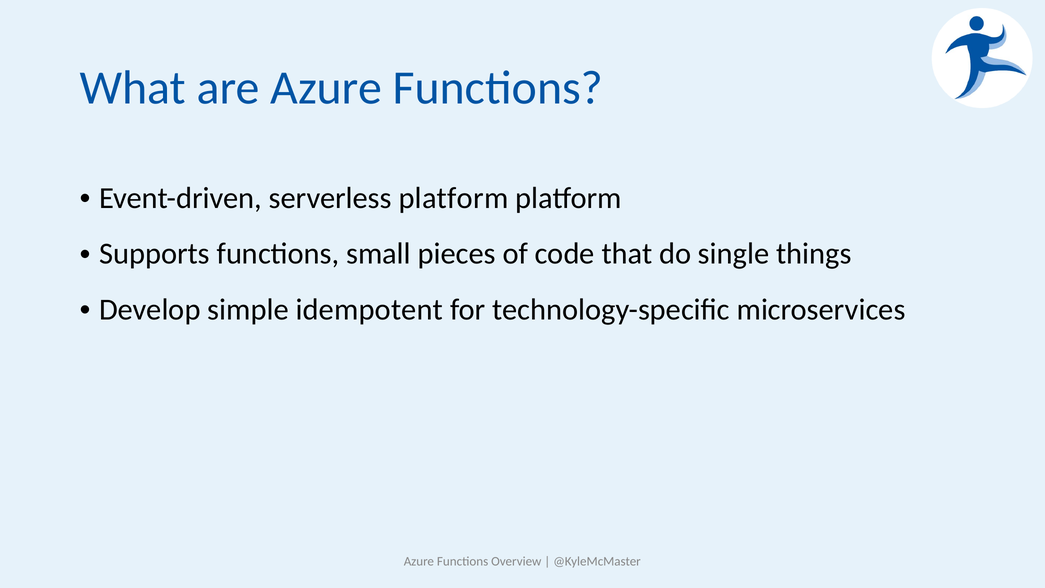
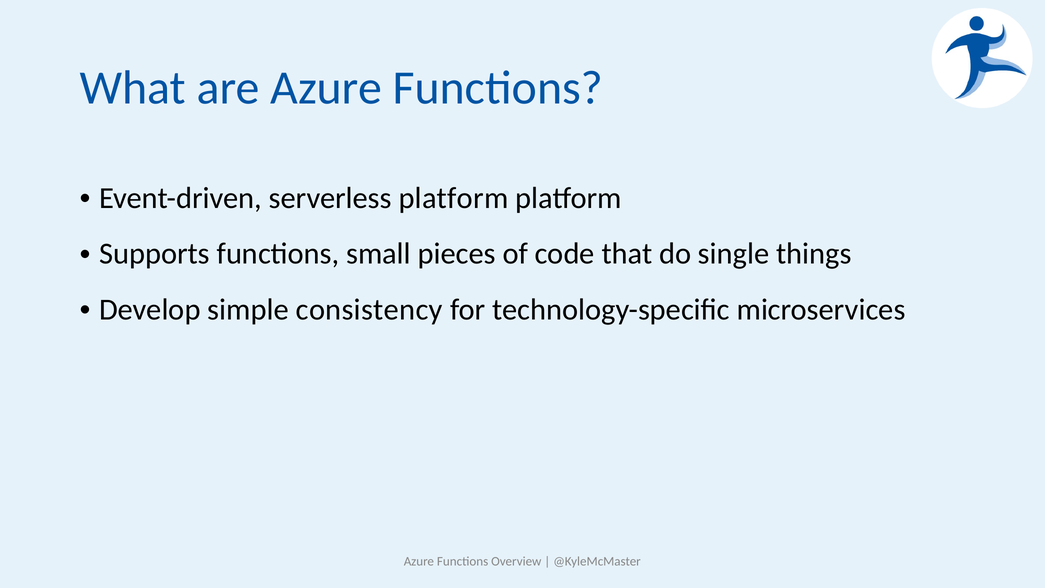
idempotent: idempotent -> consistency (369, 310)
